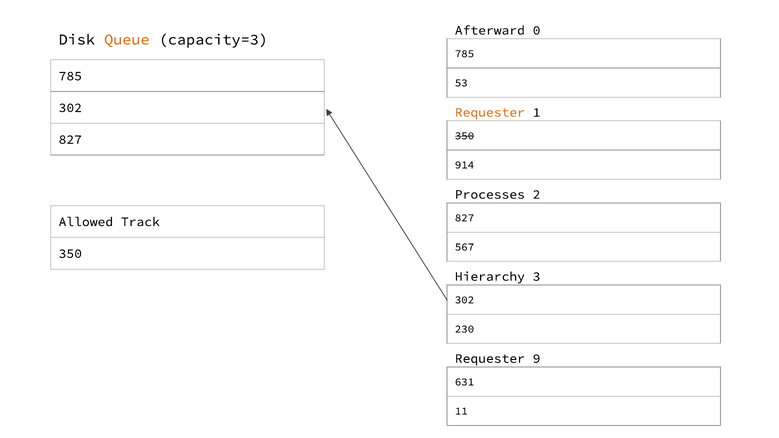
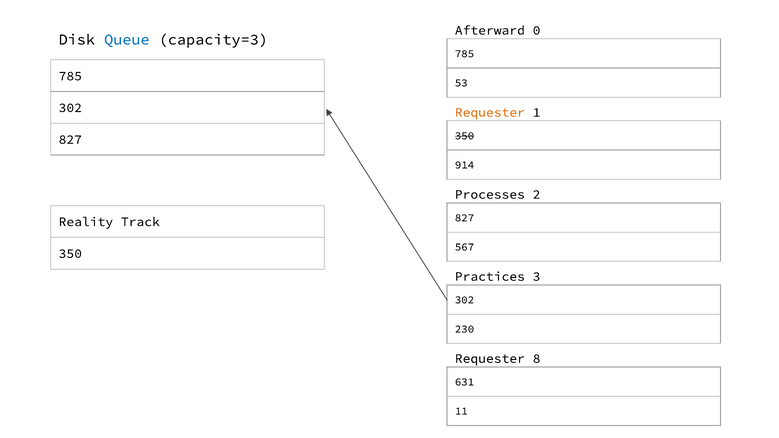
Queue colour: orange -> blue (127, 40)
Allowed: Allowed -> Reality (86, 222)
Hierarchy: Hierarchy -> Practices (490, 277)
9: 9 -> 8 (537, 359)
